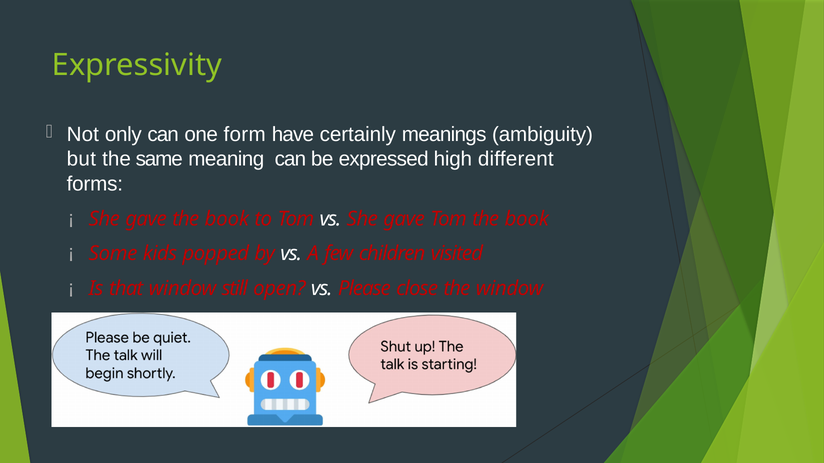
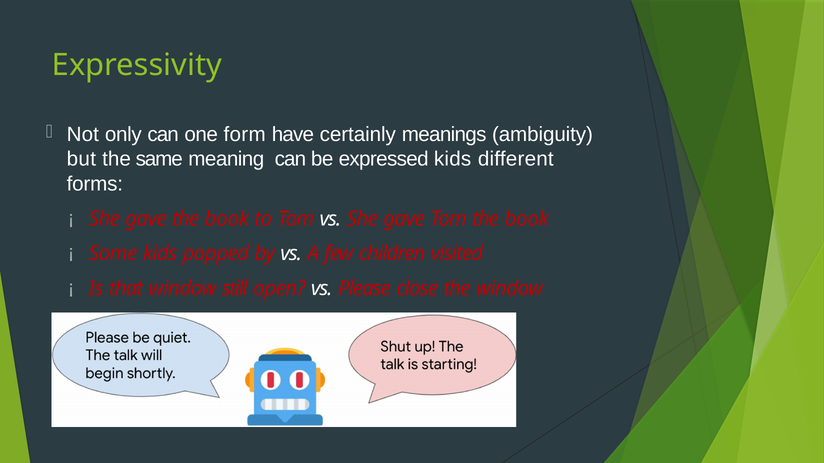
expressed high: high -> kids (453, 159)
